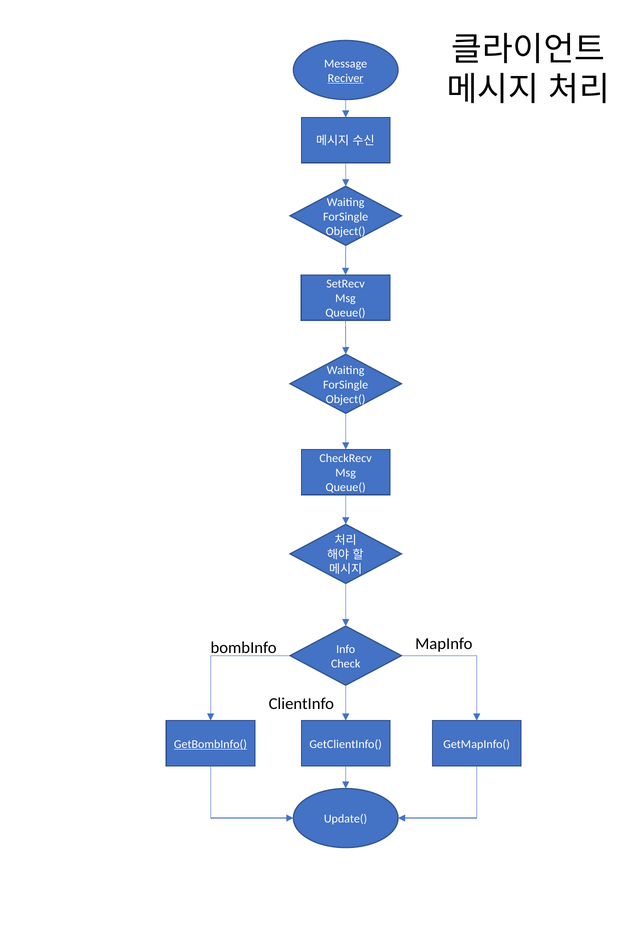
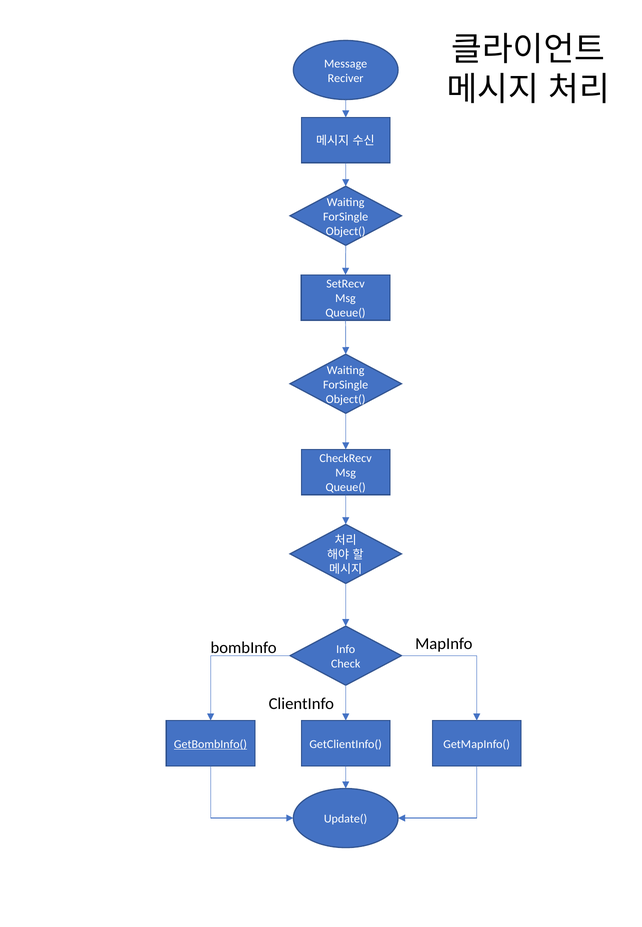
Reciver underline: present -> none (346, 78)
